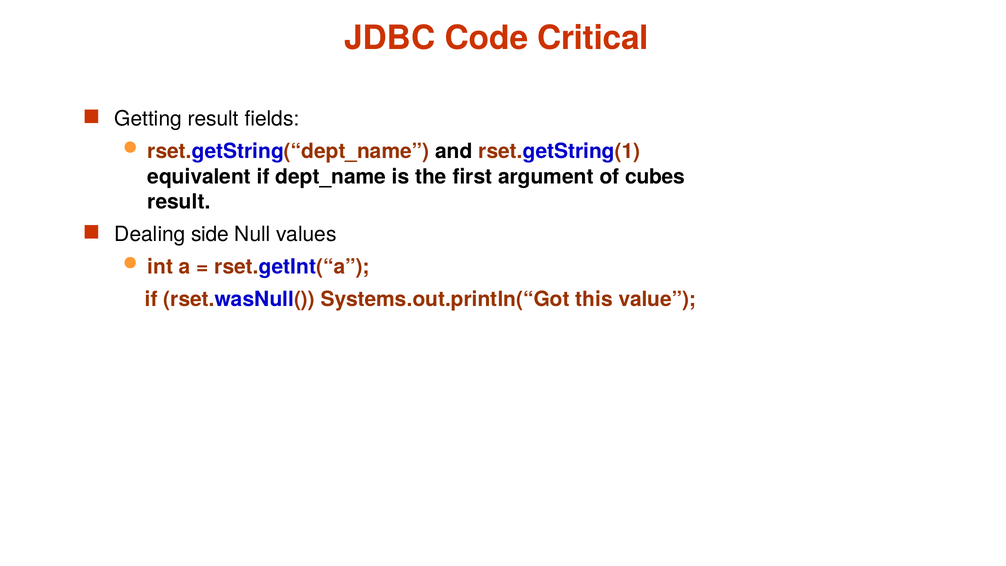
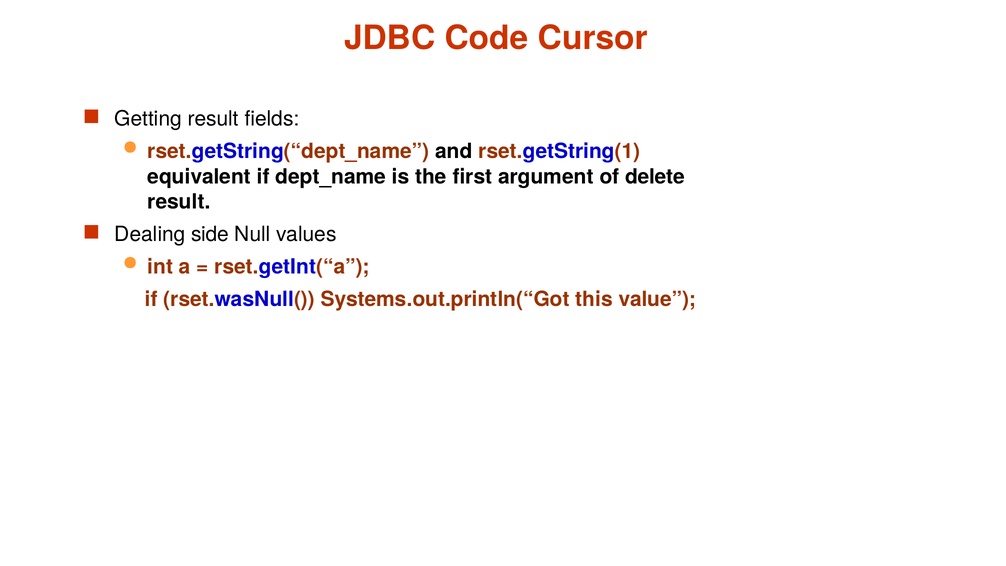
Critical: Critical -> Cursor (593, 38)
cubes: cubes -> delete (655, 177)
